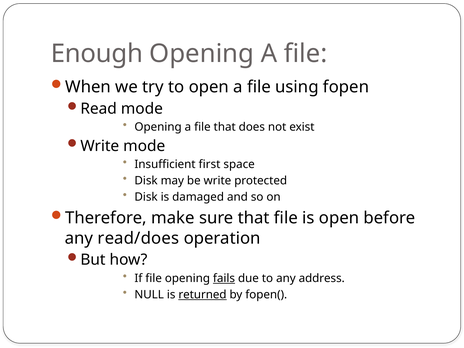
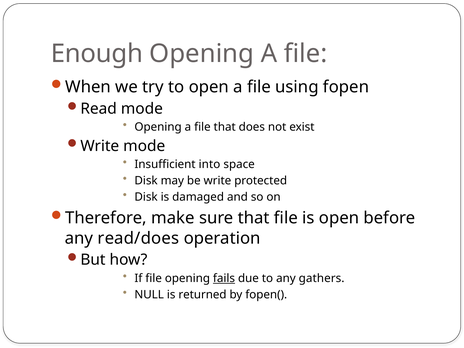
first: first -> into (209, 164)
address: address -> gathers (322, 278)
returned underline: present -> none (202, 295)
